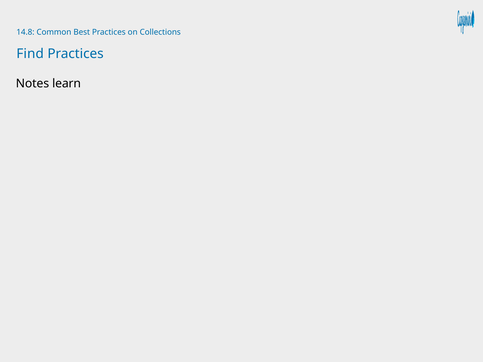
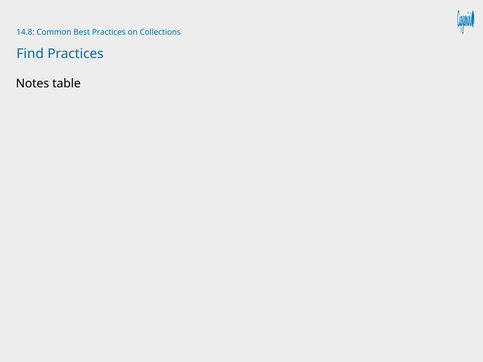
learn: learn -> table (67, 84)
